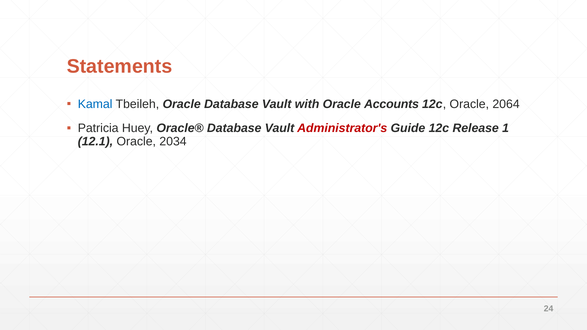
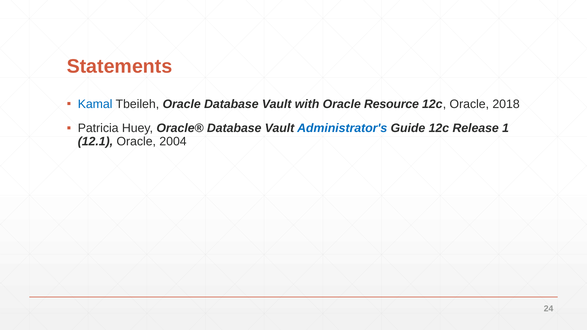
Accounts: Accounts -> Resource (392, 104)
2064: 2064 -> 2018 (506, 104)
Administrator's colour: red -> blue (342, 128)
2034: 2034 -> 2004 (173, 142)
